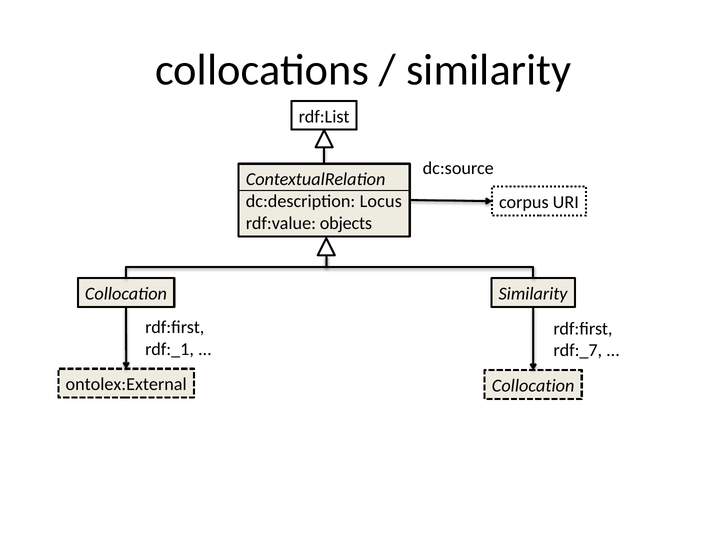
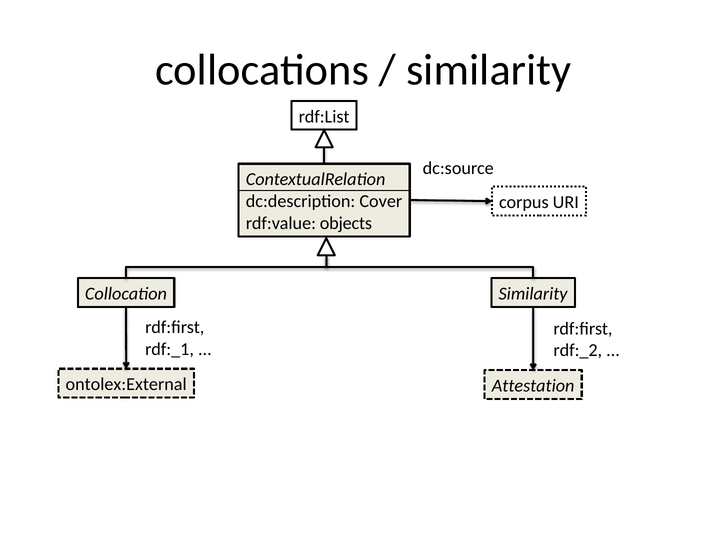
Locus: Locus -> Cover (381, 201)
rdf:_7: rdf:_7 -> rdf:_2 (578, 351)
Collocation: Collocation -> Attestation (533, 386)
